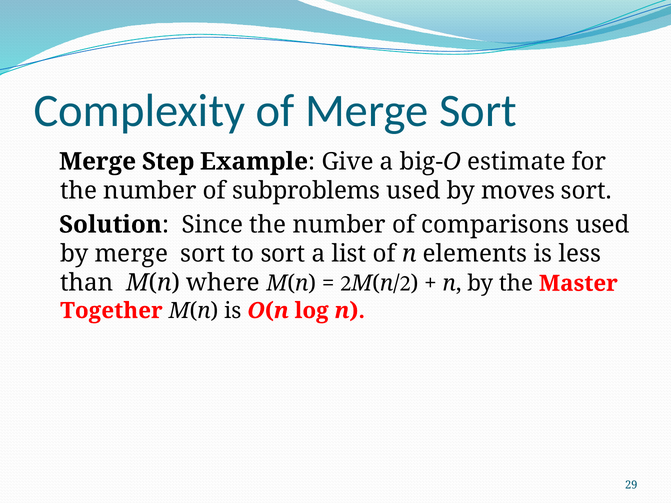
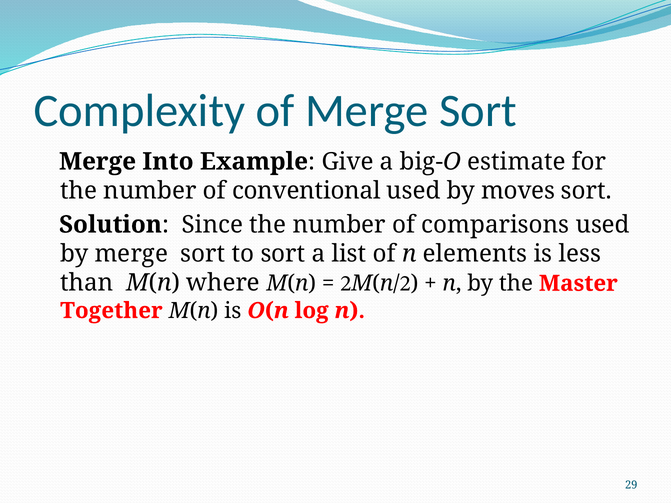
Step: Step -> Into (168, 162)
subproblems: subproblems -> conventional (306, 191)
